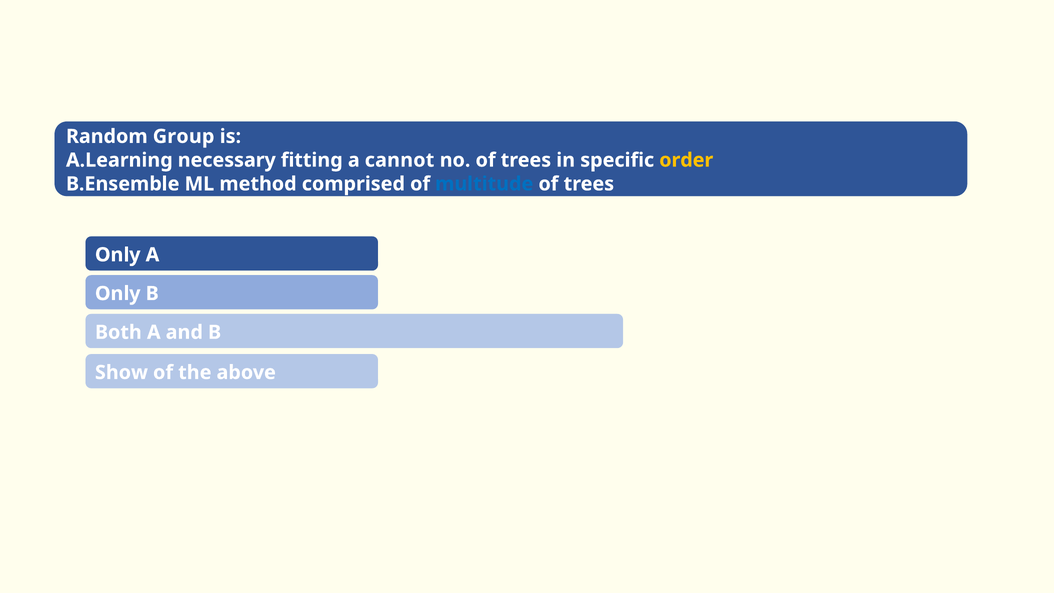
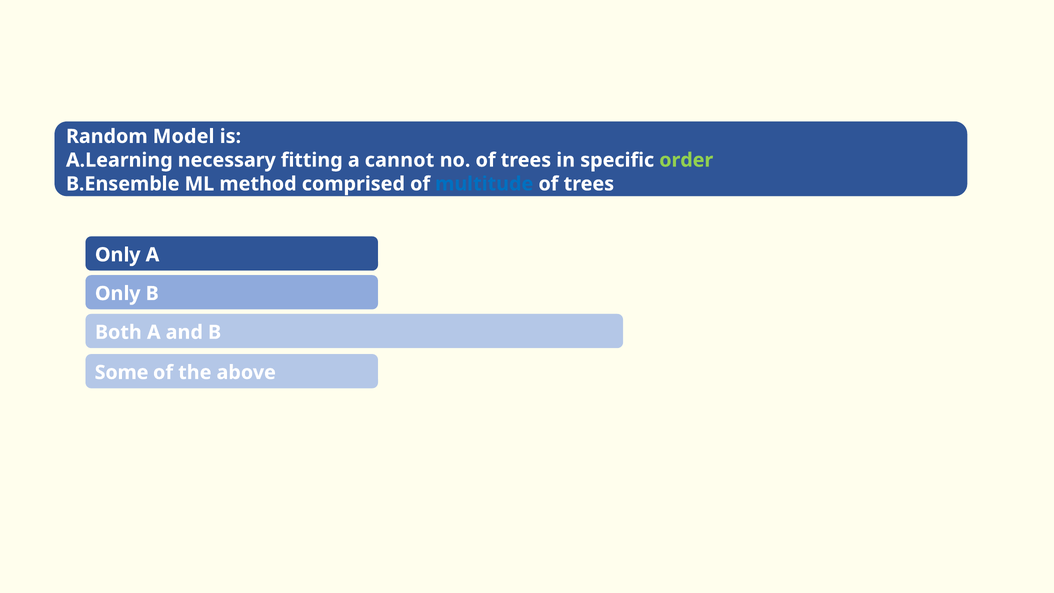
Group: Group -> Model (184, 136)
order colour: yellow -> light green (686, 160)
Show: Show -> Some (122, 372)
